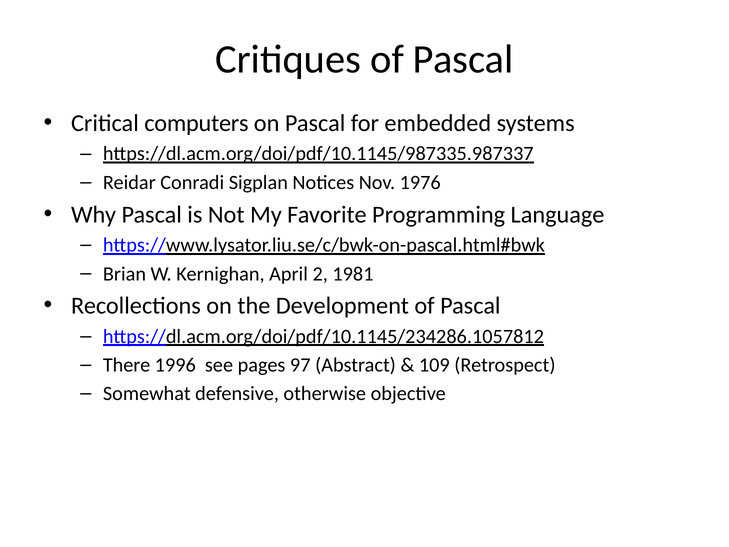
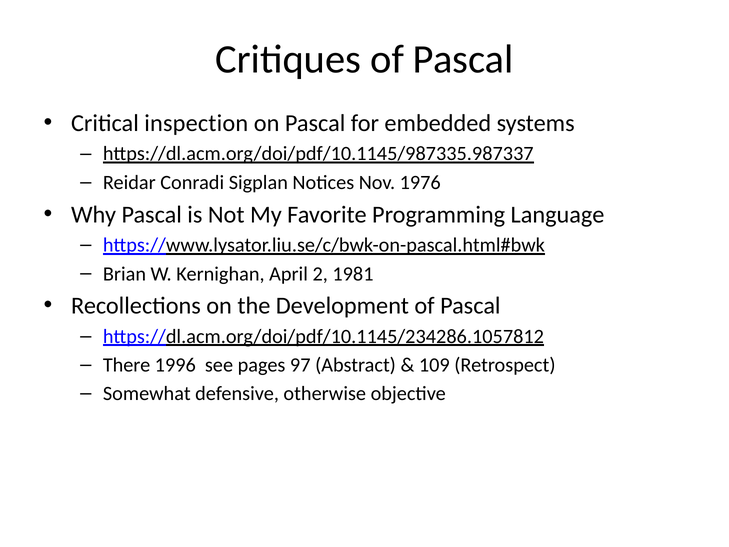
computers: computers -> inspection (196, 123)
